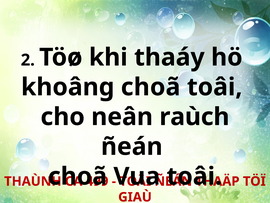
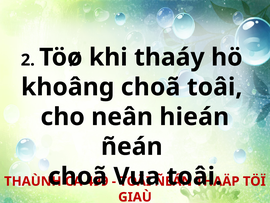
raùch: raùch -> hieán (194, 117)
